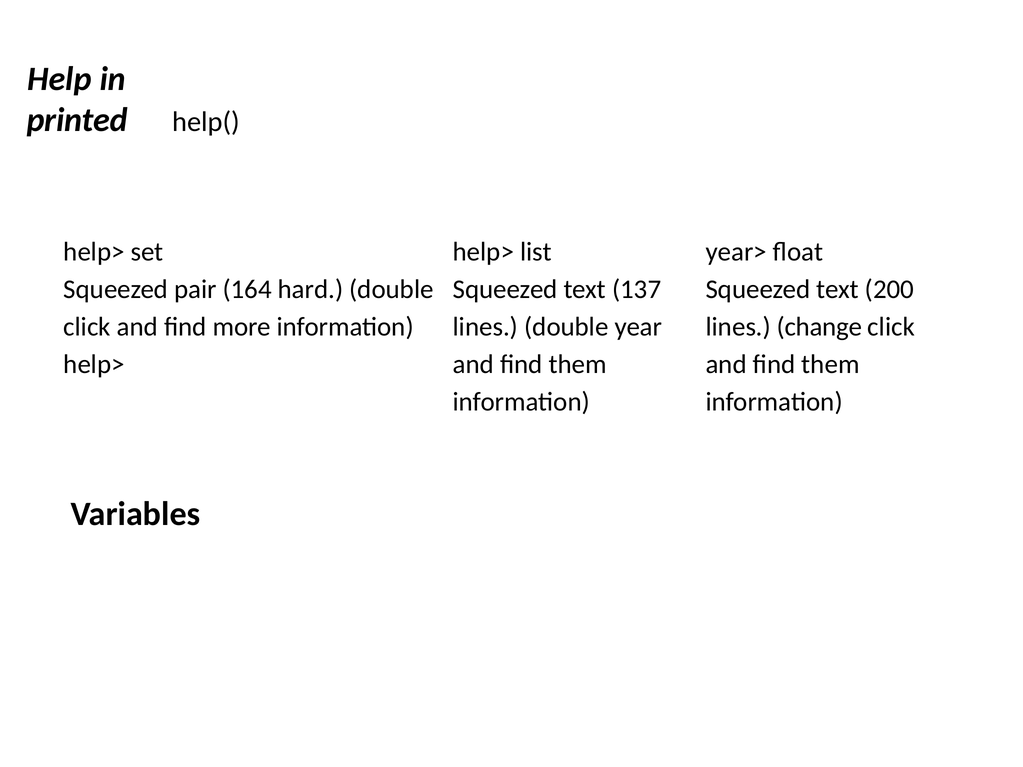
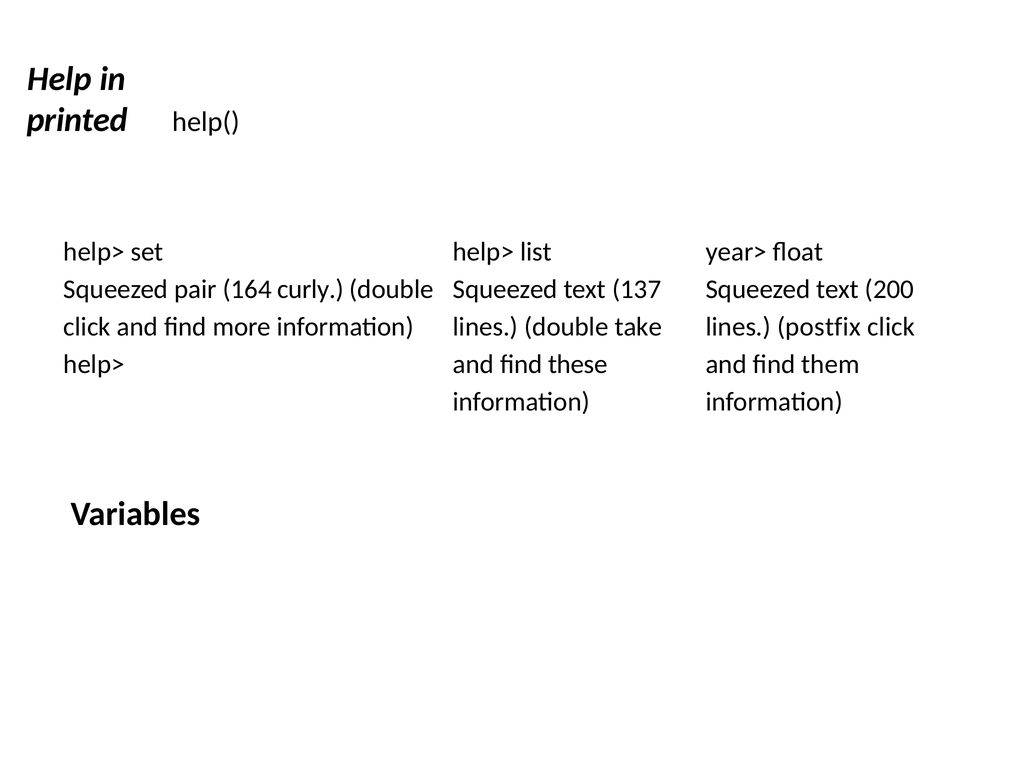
hard: hard -> curly (311, 289)
year: year -> take (638, 327)
change: change -> postfix (819, 327)
them: them -> these (578, 365)
